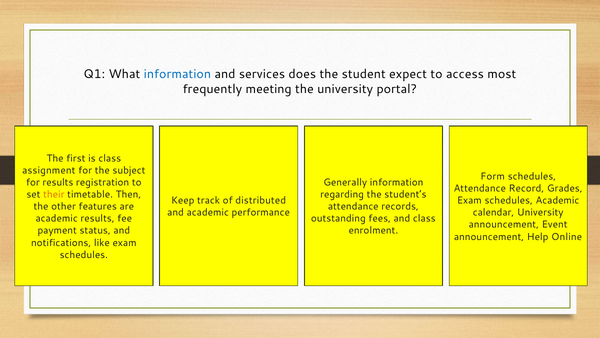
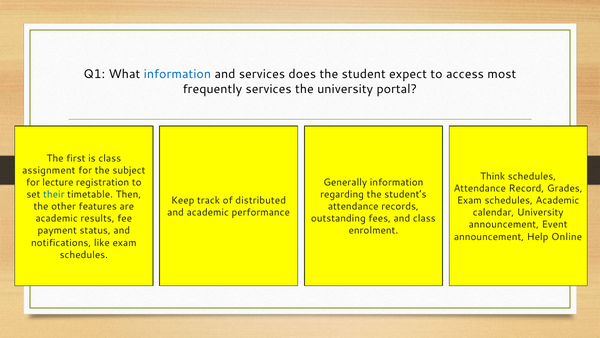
frequently meeting: meeting -> services (269, 89)
Form: Form -> Think (493, 176)
for results: results -> lecture (58, 182)
their colour: orange -> blue (54, 194)
